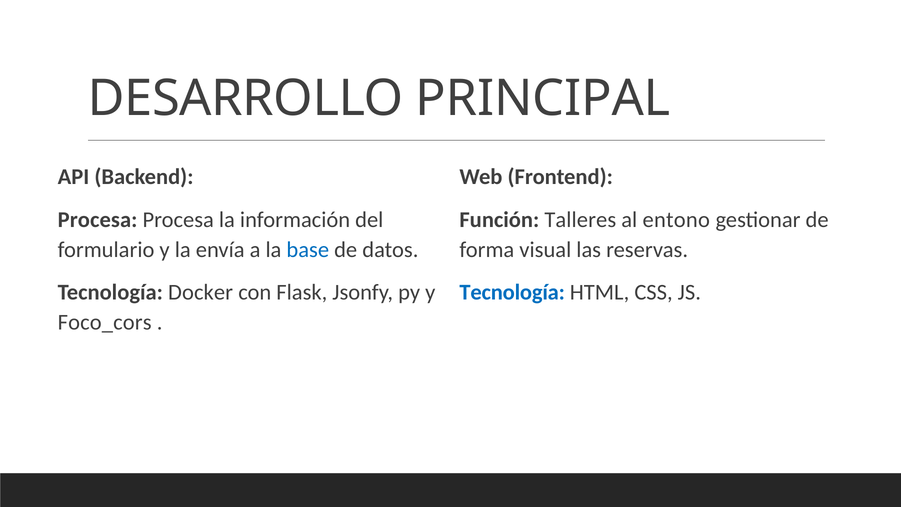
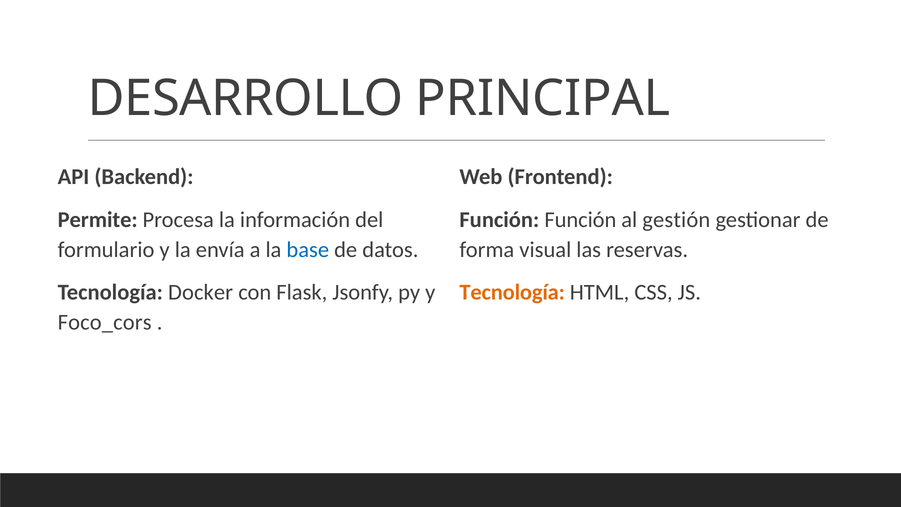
Procesa: Procesa -> Permite (98, 220)
Función Talleres: Talleres -> Función (580, 220)
entono: entono -> gestión (676, 220)
Tecnología colour: blue -> orange (512, 292)
